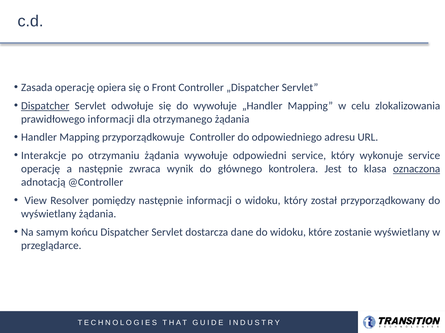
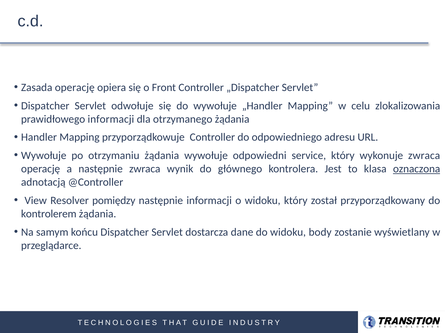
Dispatcher underline: present -> none (45, 106)
Interakcje: Interakcje -> Wywołuje (44, 156)
wykonuje service: service -> zwraca (424, 156)
wyświetlany: wyświetlany -> kontrolerem (49, 214)
które: które -> body (320, 233)
